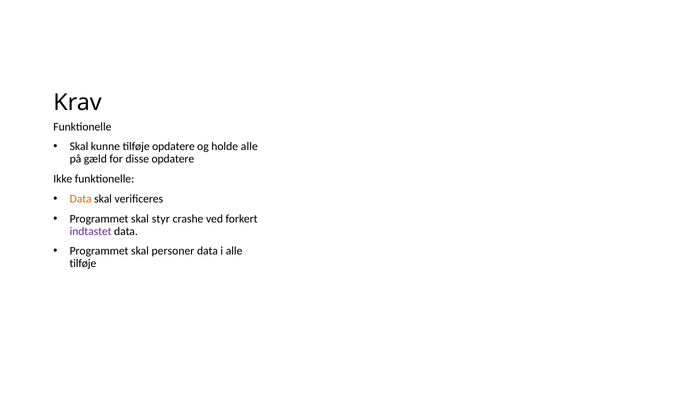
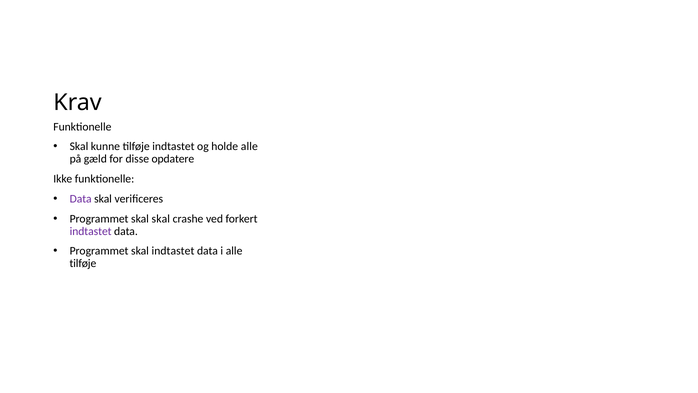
tilføje opdatere: opdatere -> indtastet (173, 146)
Data colour: orange -> purple (81, 199)
skal styr: styr -> skal (161, 218)
skal personer: personer -> indtastet (173, 251)
